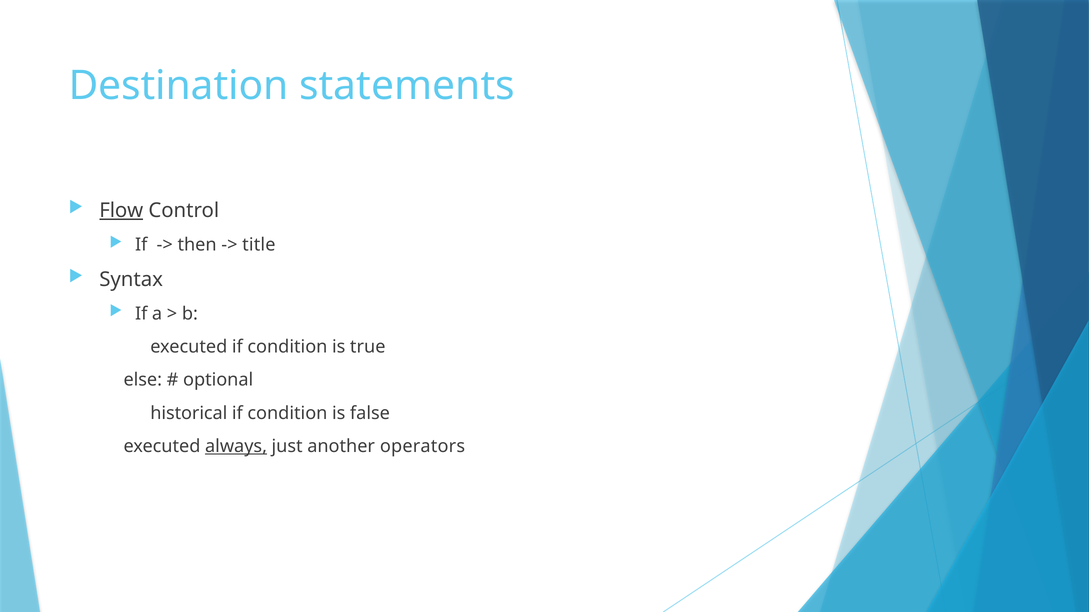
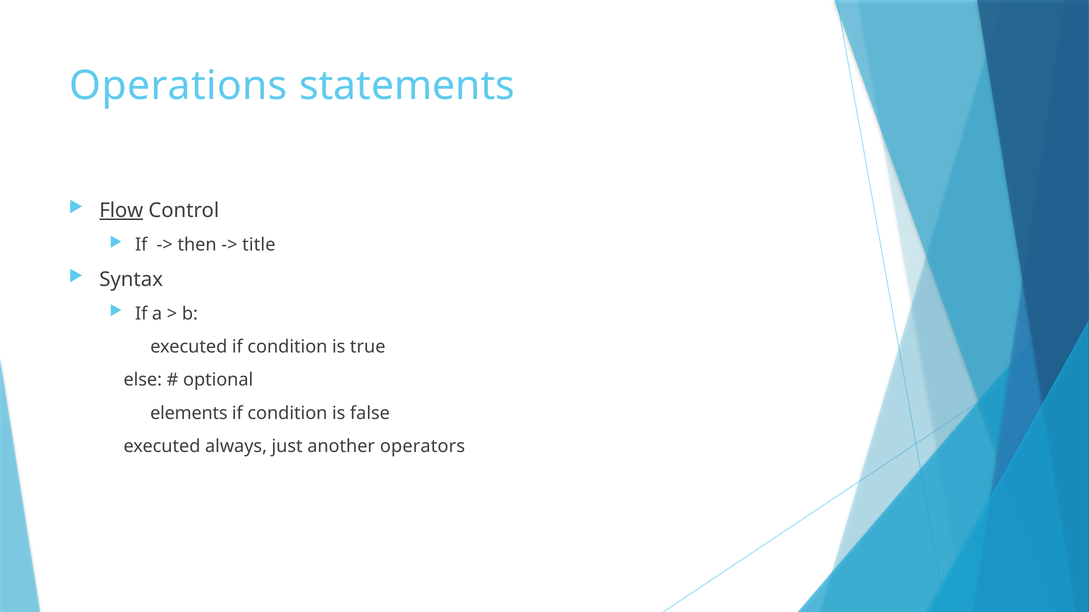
Destination: Destination -> Operations (178, 86)
historical: historical -> elements (189, 413)
always underline: present -> none (236, 447)
